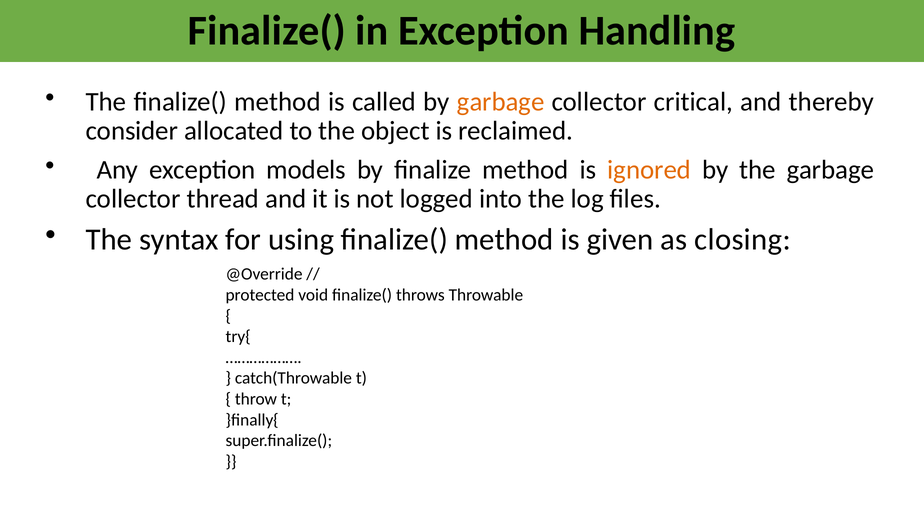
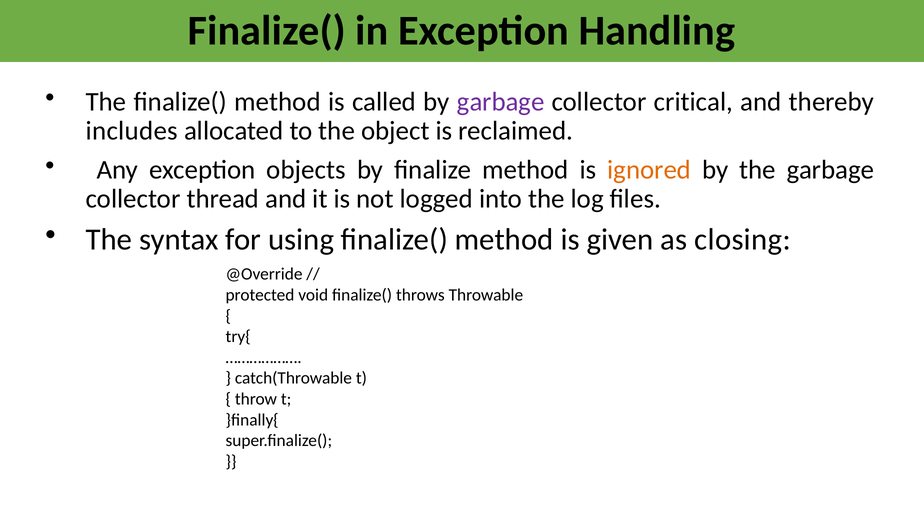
garbage colour: orange -> purple (501, 102)
consider: consider -> includes (132, 131)
models: models -> objects (306, 170)
